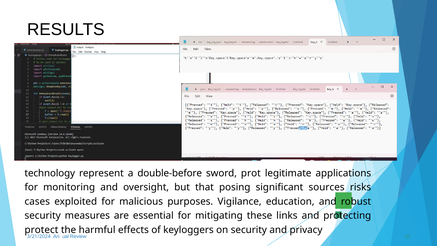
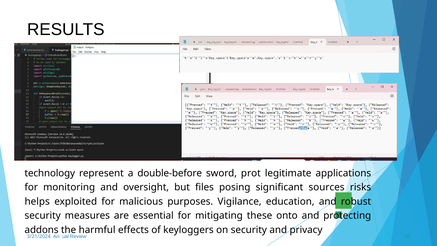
that: that -> files (205, 187)
cases: cases -> helps (37, 201)
links: links -> onto (287, 216)
protect: protect -> addons (42, 230)
